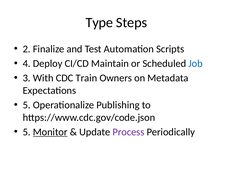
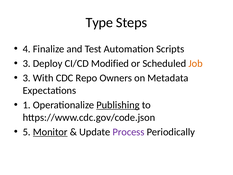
2: 2 -> 4 (27, 49)
4: 4 -> 3 (27, 63)
Maintain: Maintain -> Modified (110, 63)
Job colour: blue -> orange (196, 63)
Train: Train -> Repo (86, 78)
5: 5 -> 1 (27, 105)
Publishing underline: none -> present (118, 105)
